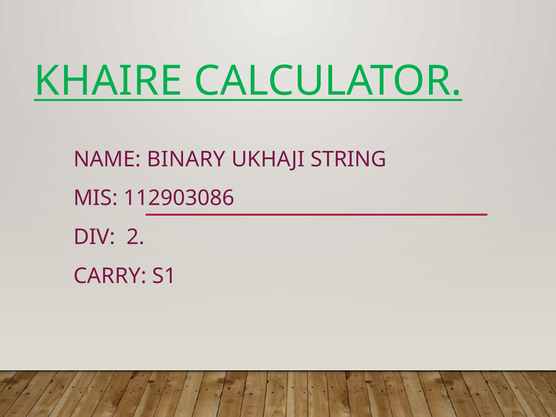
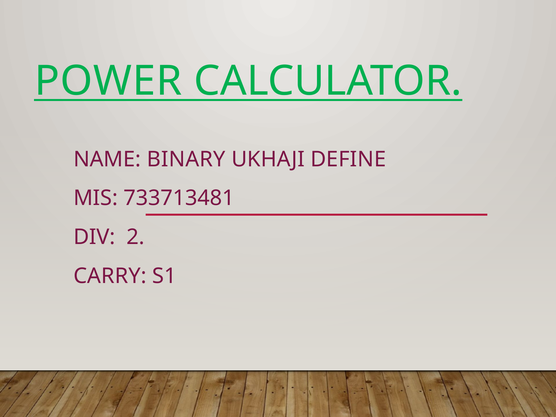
KHAIRE: KHAIRE -> POWER (108, 81)
STRING: STRING -> DEFINE (348, 159)
112903086: 112903086 -> 733713481 (179, 198)
